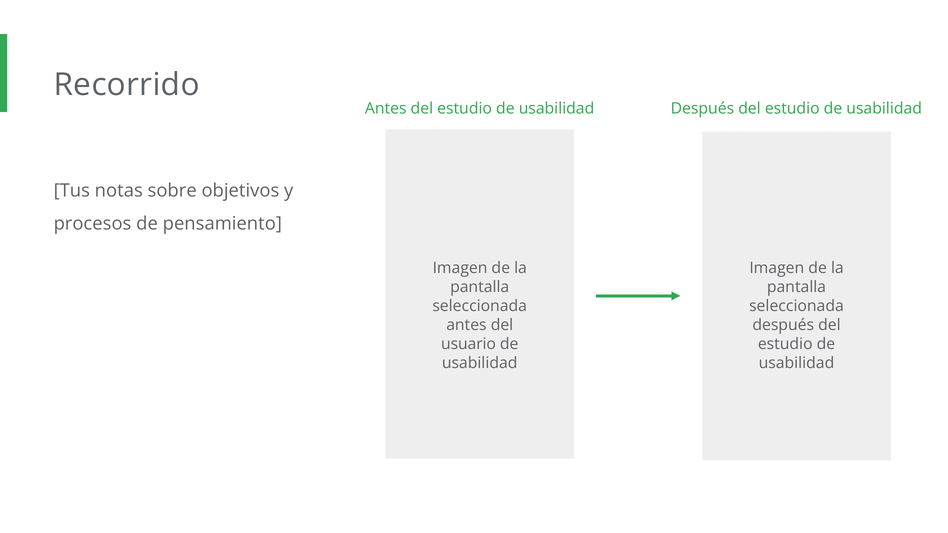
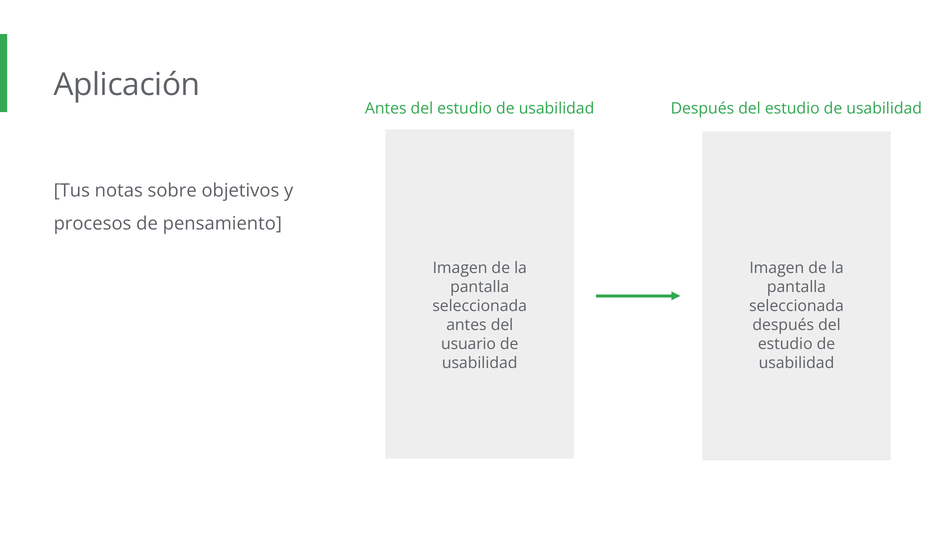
Recorrido: Recorrido -> Aplicación (127, 85)
